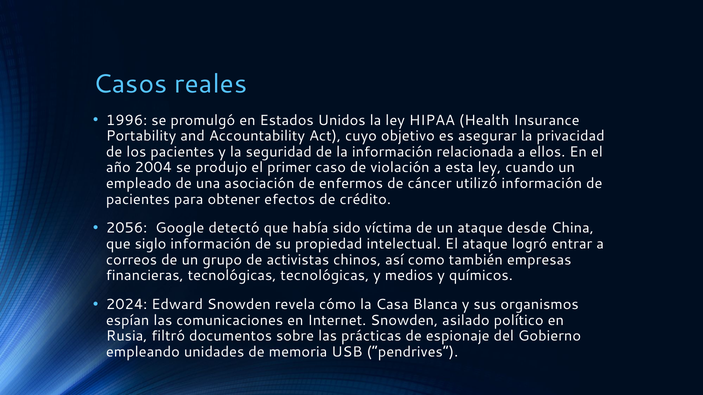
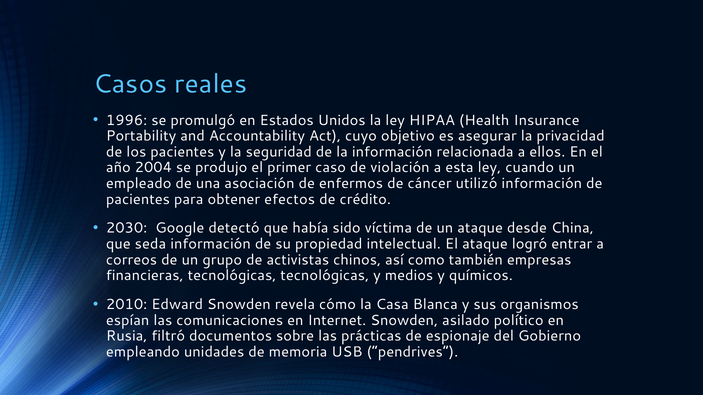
2056: 2056 -> 2030 (127, 228)
siglo: siglo -> seda (150, 244)
2024: 2024 -> 2010 (127, 305)
